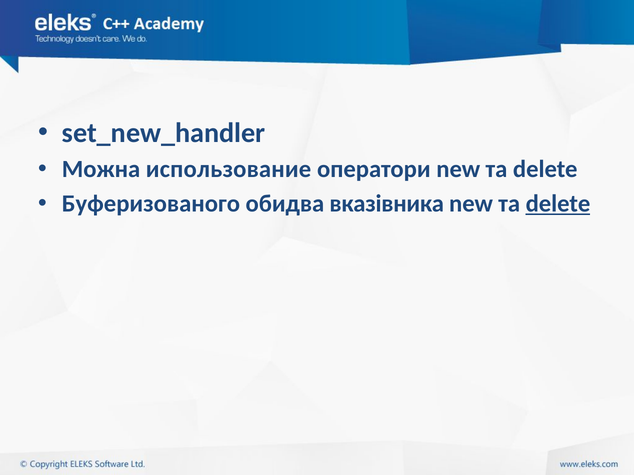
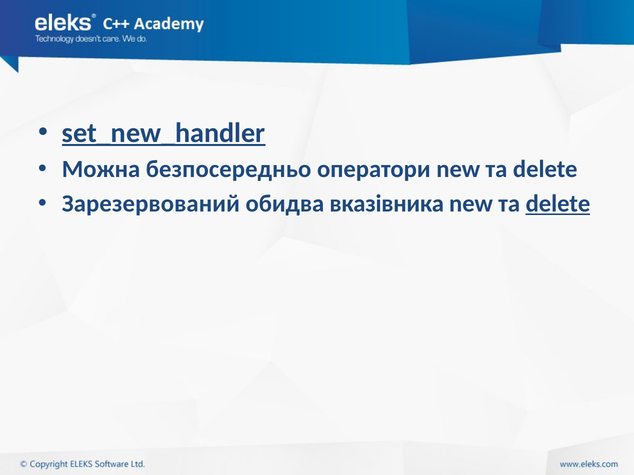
set_new_handler underline: none -> present (164, 133)
использование: использование -> безпосередньо (229, 169)
Буферизованого: Буферизованого -> Зарезервований (151, 204)
